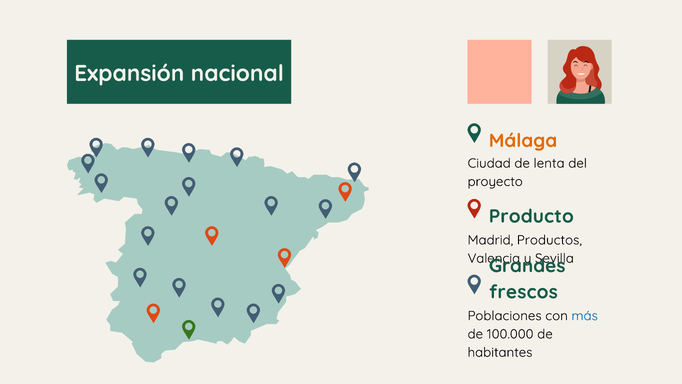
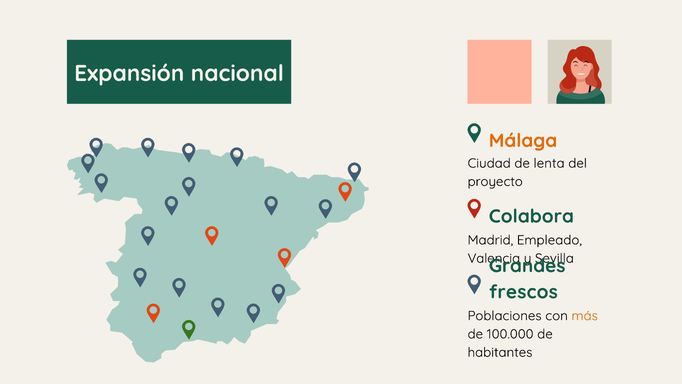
Producto: Producto -> Colabora (531, 216)
Productos: Productos -> Empleado (549, 240)
más colour: blue -> orange (585, 315)
